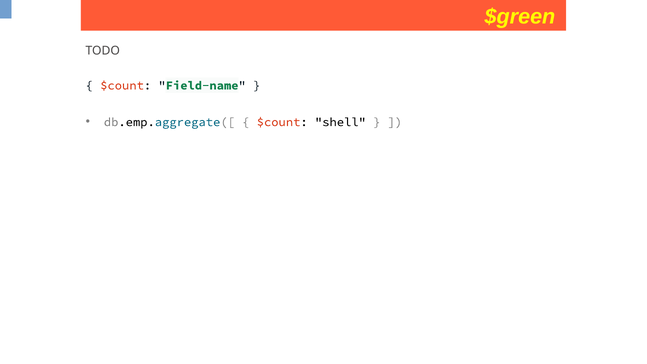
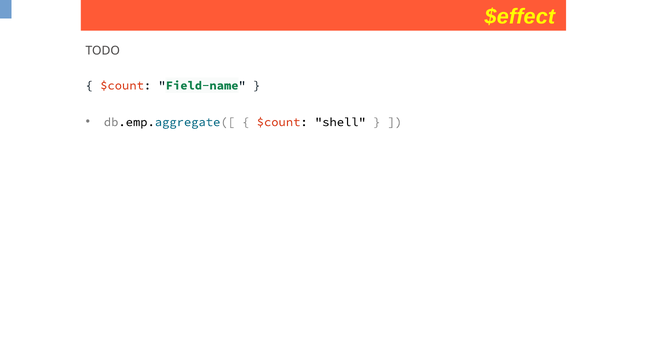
$green: $green -> $effect (520, 17)
